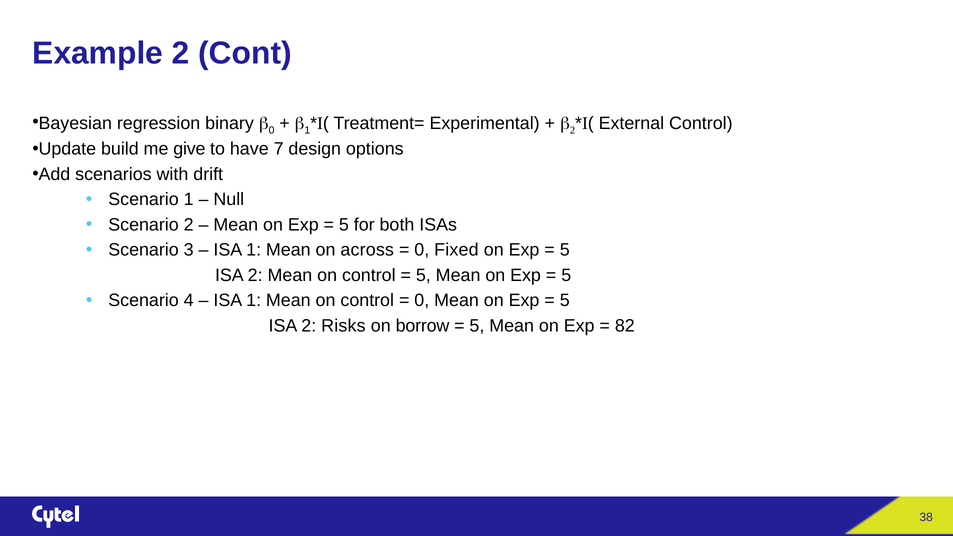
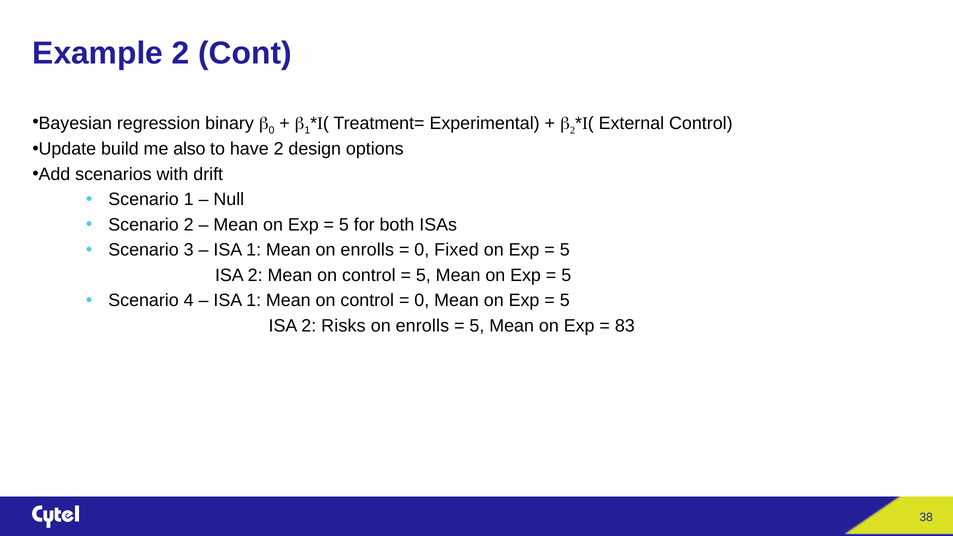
give: give -> also (189, 149)
have 7: 7 -> 2 (279, 149)
Mean on across: across -> enrolls (367, 250)
borrow: borrow -> enrolls (422, 326)
82: 82 -> 83 (625, 326)
